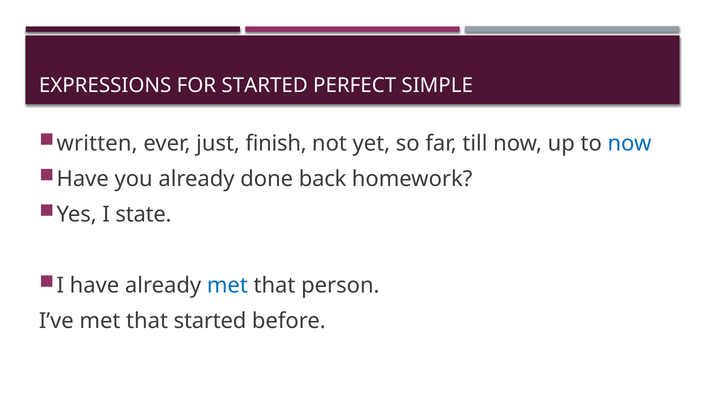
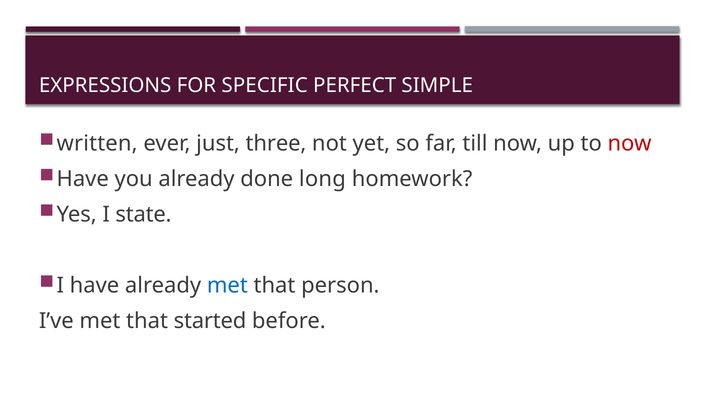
FOR STARTED: STARTED -> SPECIFIC (265, 86)
finish: finish -> three (276, 143)
now colour: blue -> red (630, 143)
back: back -> long (322, 179)
